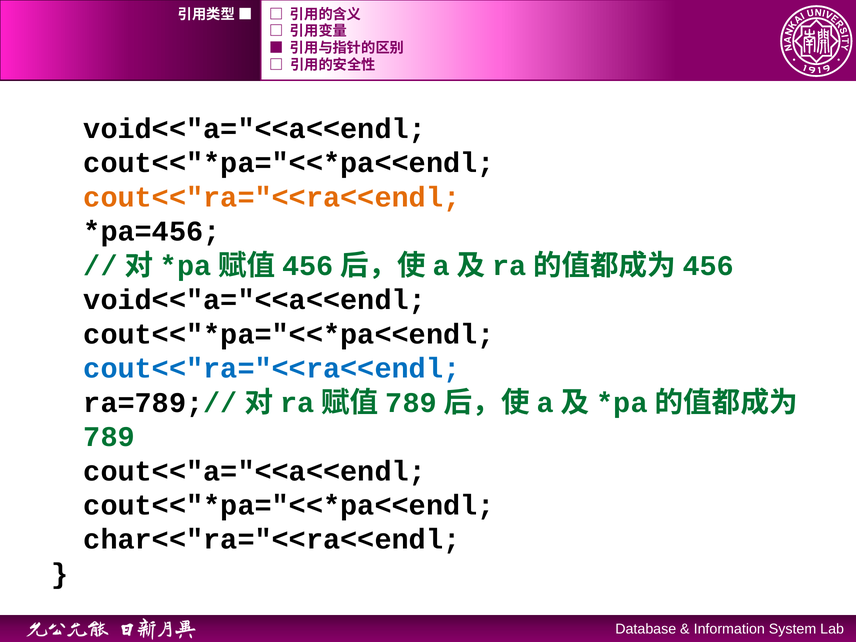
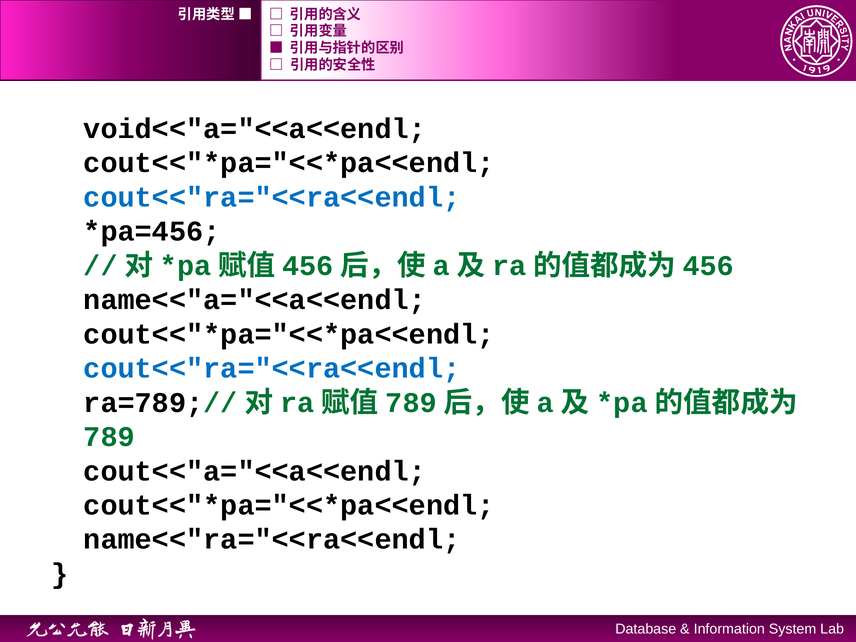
cout<<"ra="<<ra<<endl colour: orange -> blue (272, 197)
void<<"a="<<a<<endl: void<<"a="<<a<<endl -> name<<"a="<<a<<endl (255, 300)
char<<"ra="<<ra<<endl: char<<"ra="<<ra<<endl -> name<<"ra="<<ra<<endl (272, 540)
